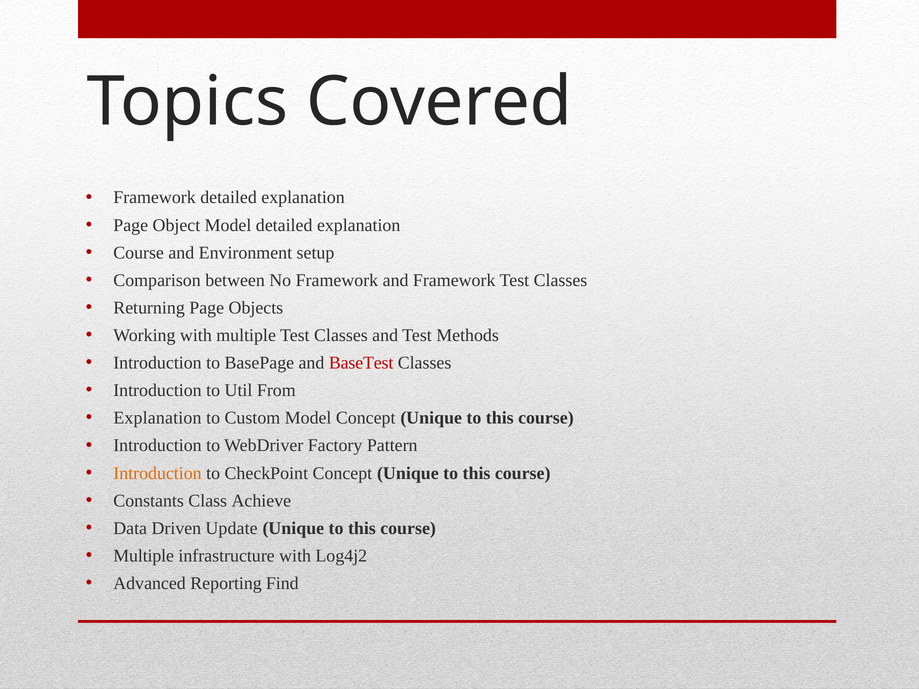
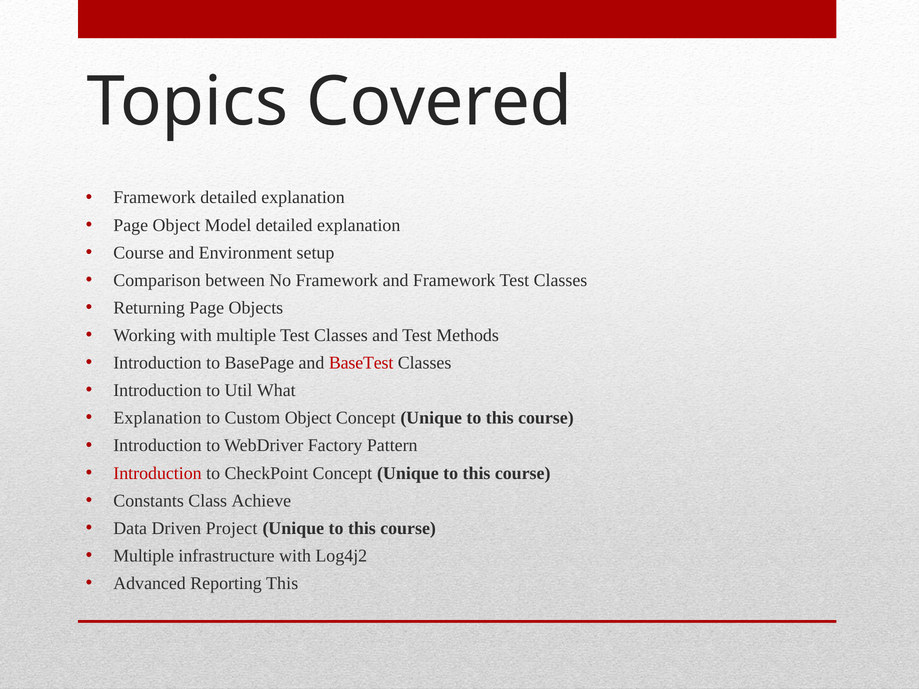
From: From -> What (276, 391)
Custom Model: Model -> Object (308, 418)
Introduction colour: orange -> red (158, 473)
Update: Update -> Project (232, 528)
Reporting Find: Find -> This (282, 584)
